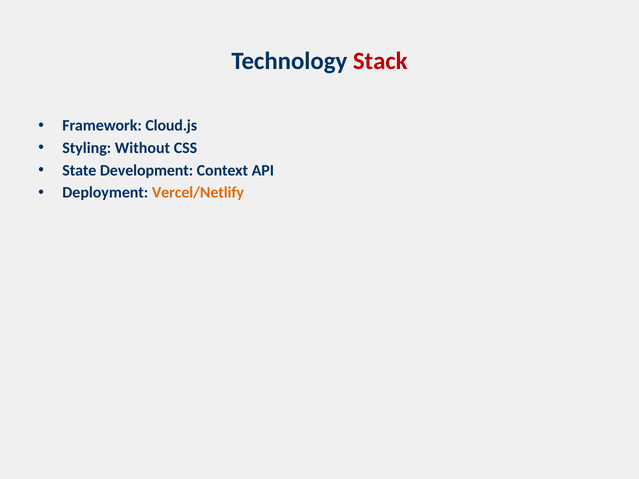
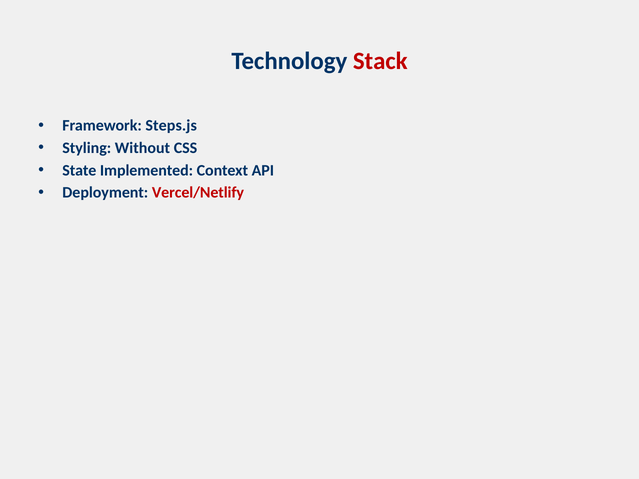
Cloud.js: Cloud.js -> Steps.js (171, 126)
Development: Development -> Implemented (146, 170)
Vercel/Netlify colour: orange -> red (198, 193)
